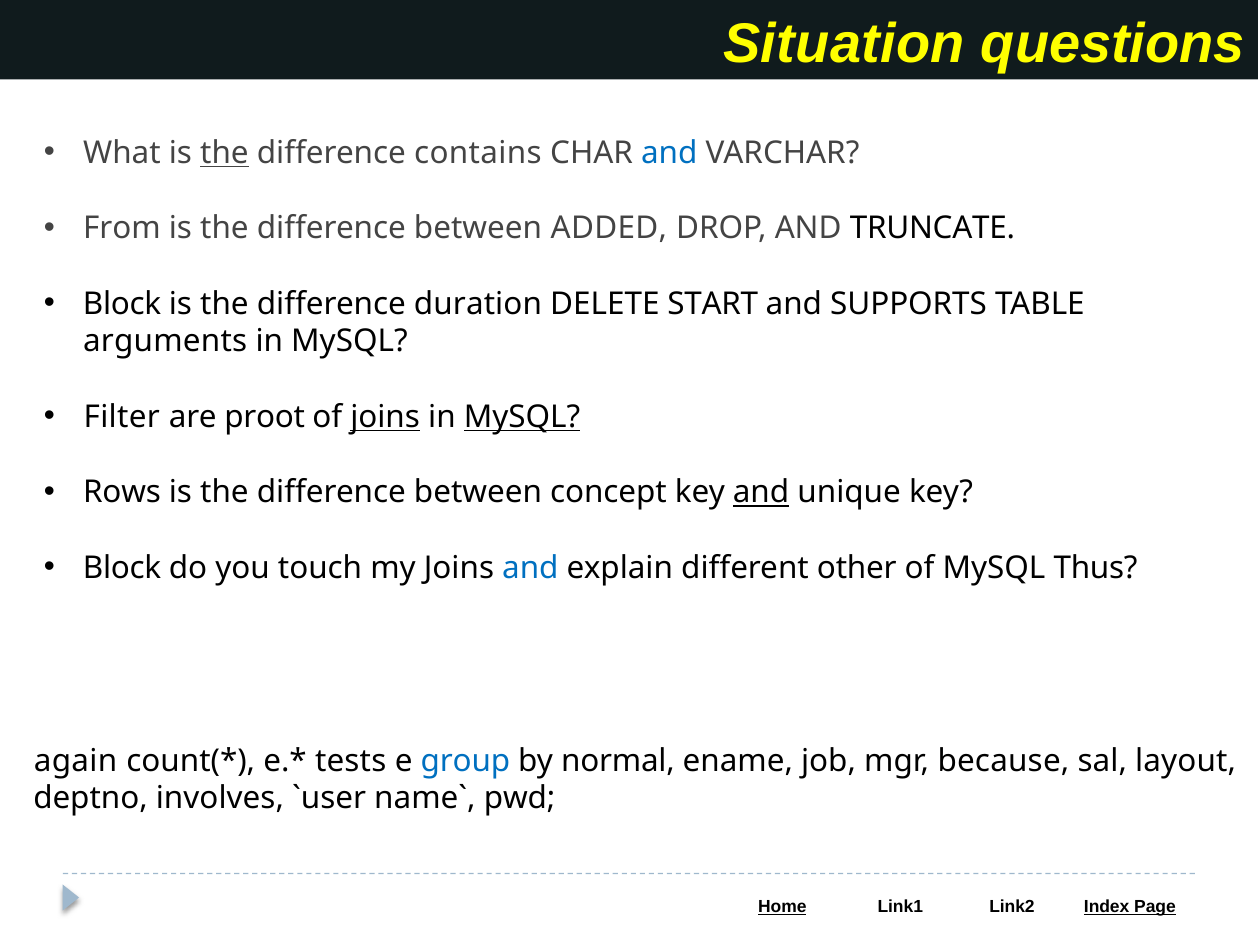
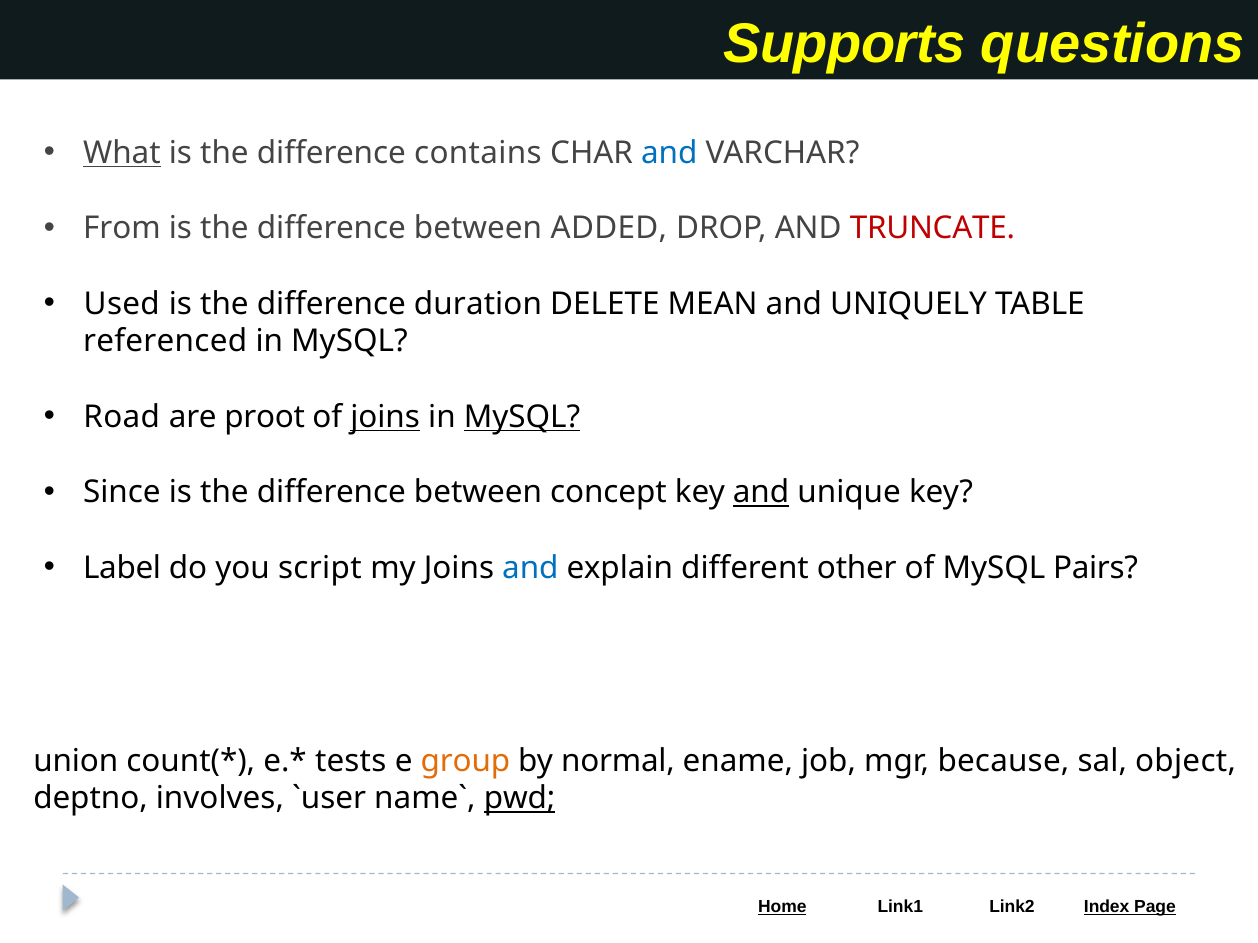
Situation: Situation -> Supports (844, 44)
What underline: none -> present (122, 153)
the underline: present -> none (224, 153)
TRUNCATE colour: black -> red (932, 228)
Block: Block -> Used (122, 304)
START: START -> MEAN (713, 304)
SUPPORTS: SUPPORTS -> UNIQUELY (909, 304)
arguments: arguments -> referenced (165, 342)
Filter: Filter -> Road (122, 417)
Rows: Rows -> Since (122, 493)
Block: Block -> Label (122, 568)
touch: touch -> script (320, 568)
Thus: Thus -> Pairs (1096, 568)
again: again -> union (76, 761)
group colour: blue -> orange (465, 761)
layout: layout -> object (1186, 761)
pwd underline: none -> present (520, 799)
